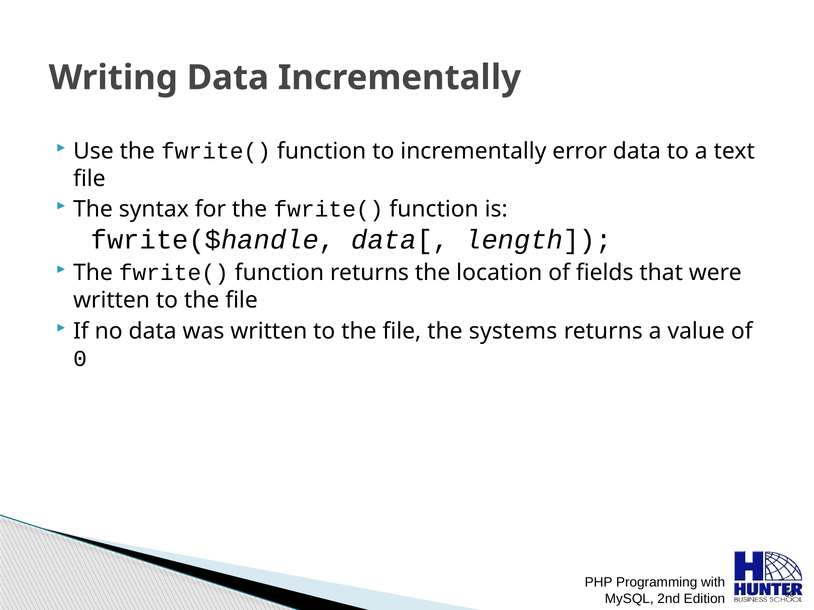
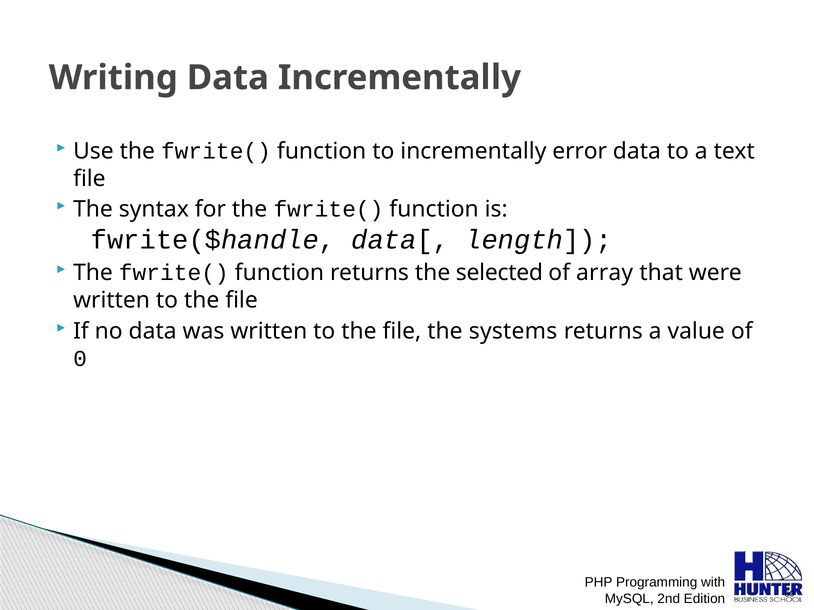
location: location -> selected (499, 273)
fields: fields -> array (605, 273)
